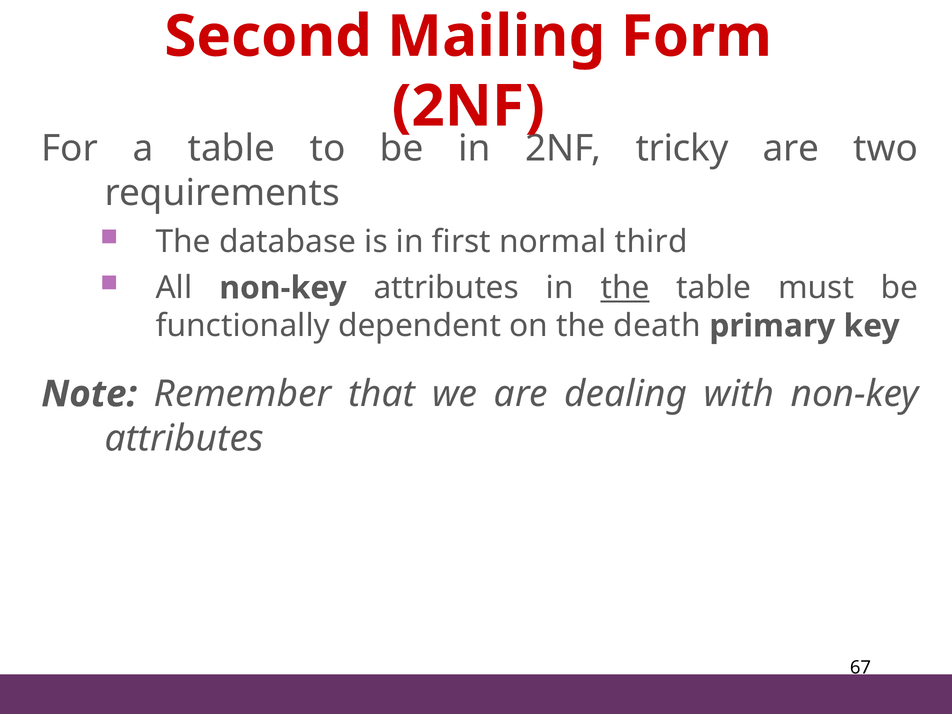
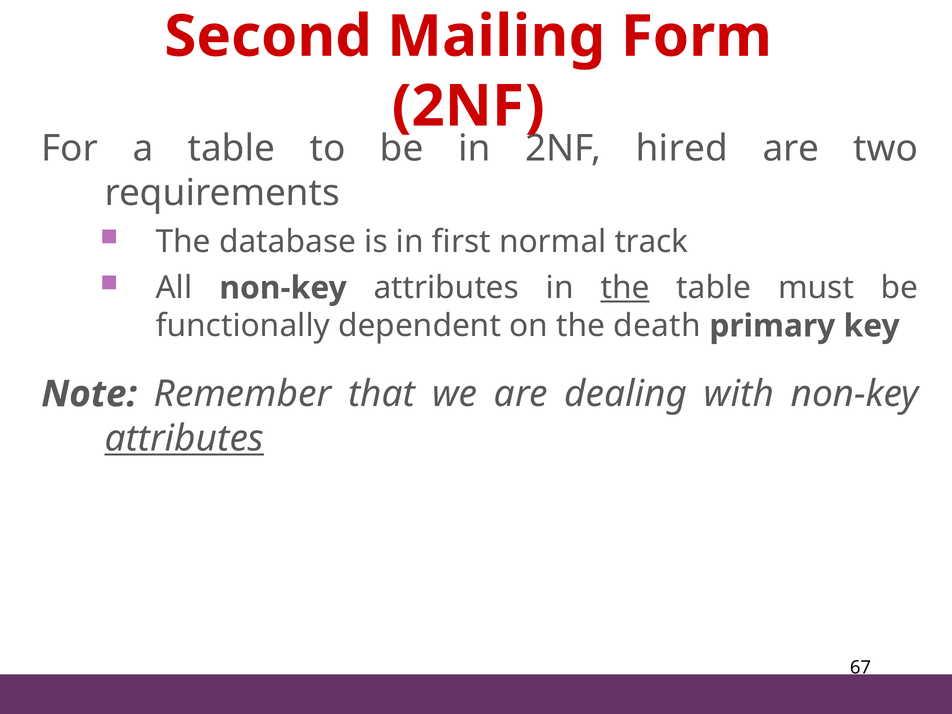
tricky: tricky -> hired (682, 149)
third: third -> track (651, 242)
attributes underline: none -> present (184, 439)
